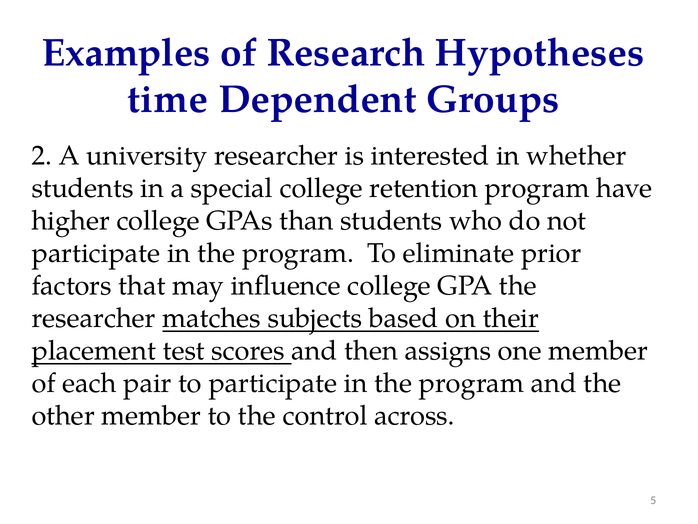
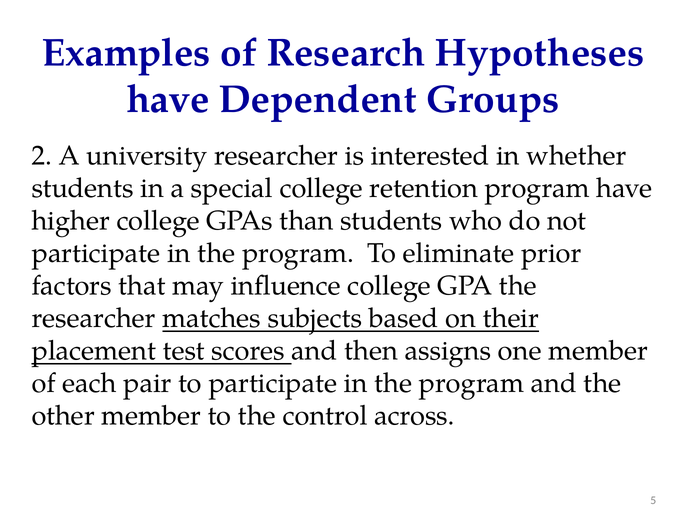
time: time -> have (168, 99)
